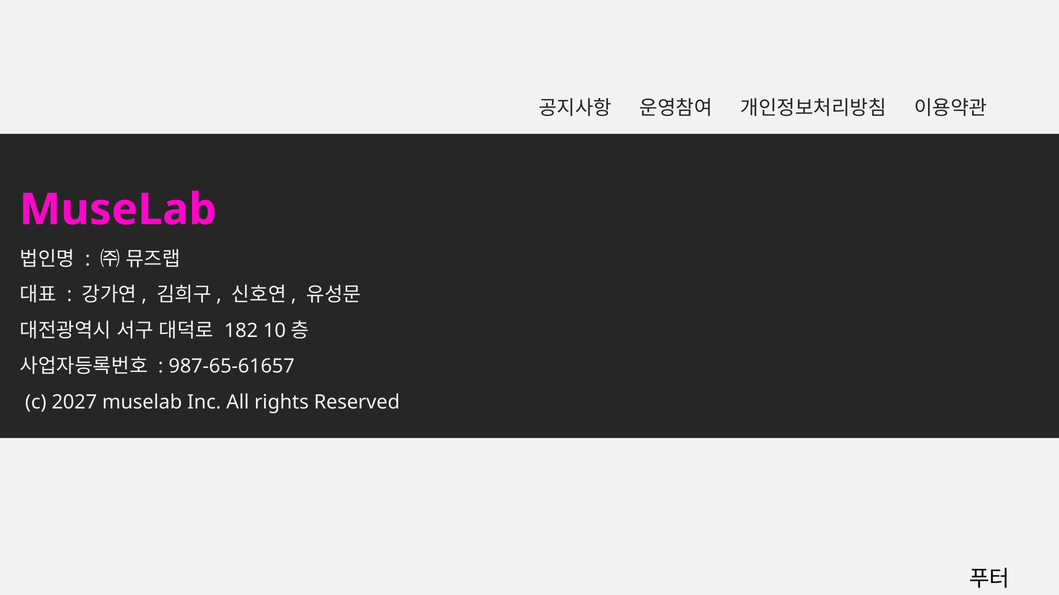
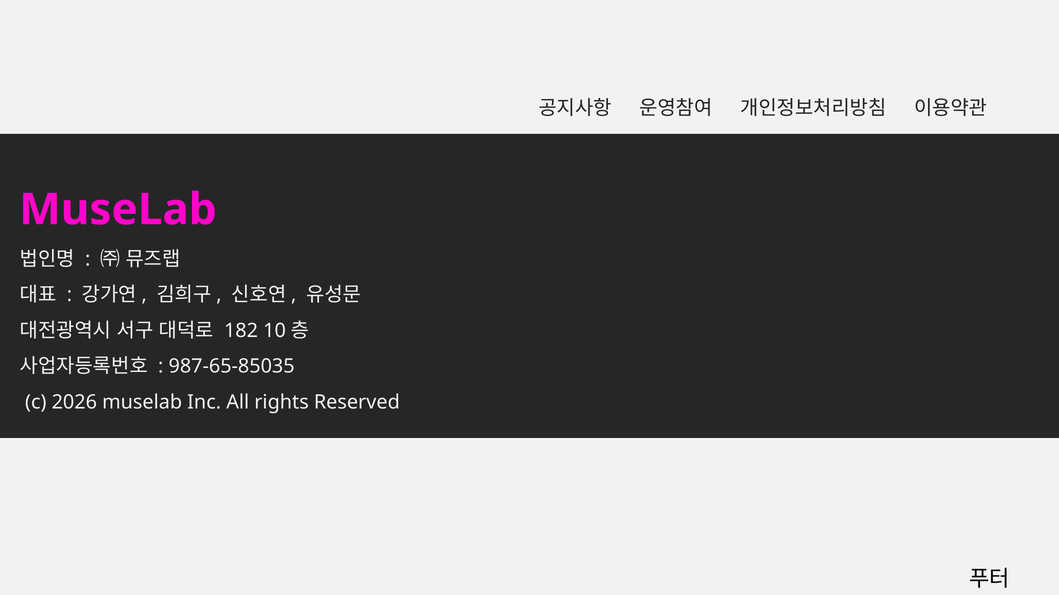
987-65-61657: 987-65-61657 -> 987-65-85035 (232, 367)
2027: 2027 -> 2026 (74, 402)
